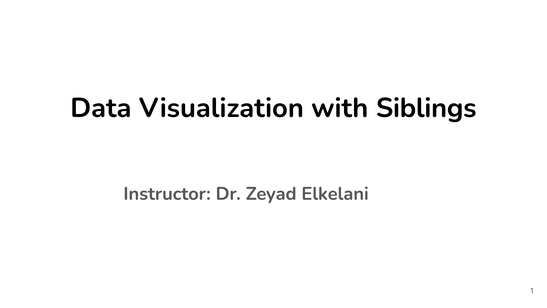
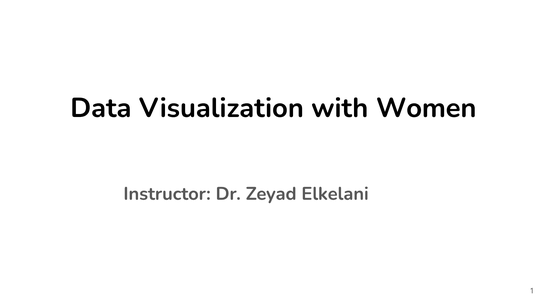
Siblings: Siblings -> Women (426, 108)
